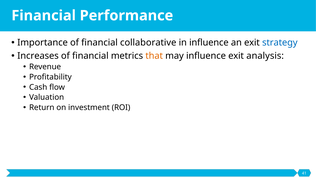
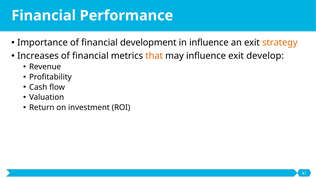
collaborative: collaborative -> development (148, 43)
strategy colour: blue -> orange (280, 43)
analysis: analysis -> develop (265, 56)
